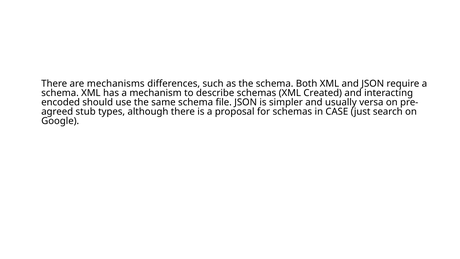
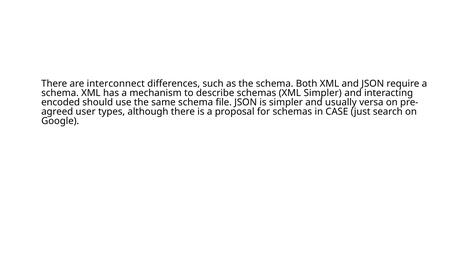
mechanisms: mechanisms -> interconnect (116, 84)
XML Created: Created -> Simpler (323, 93)
stub: stub -> user (86, 111)
